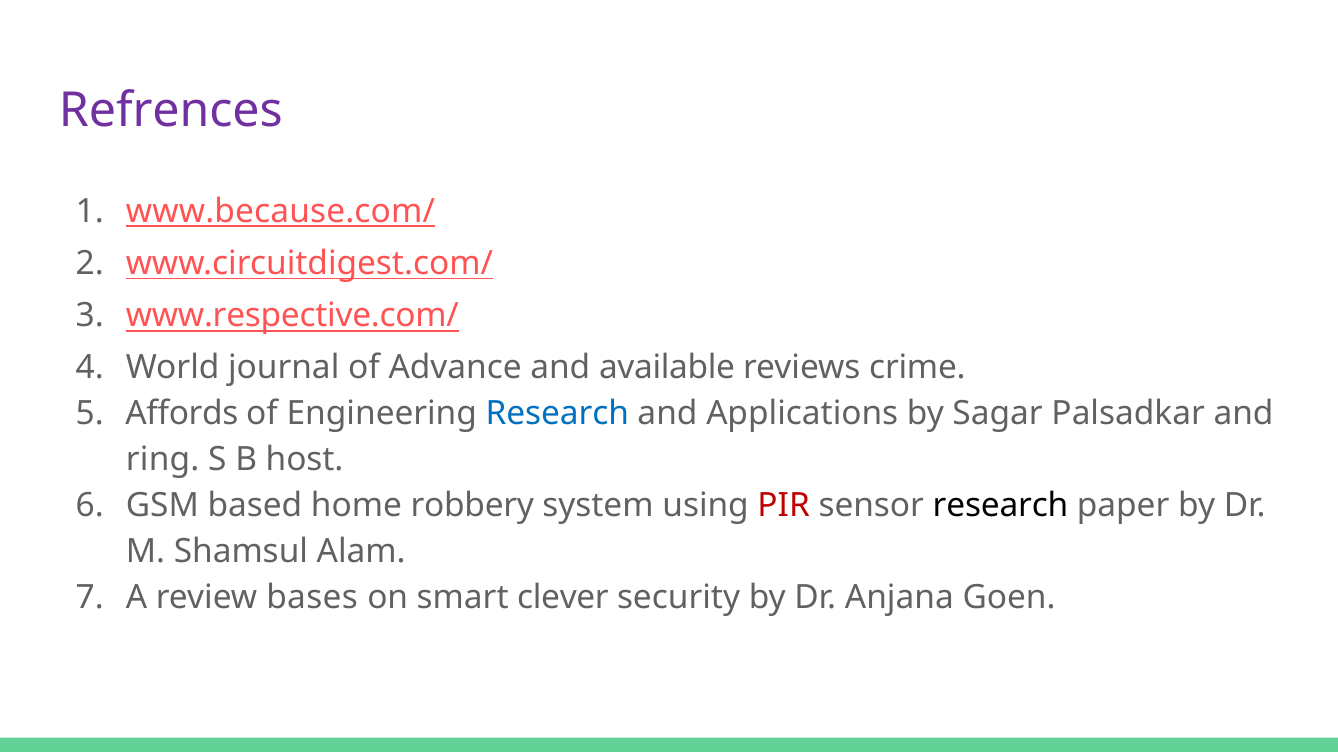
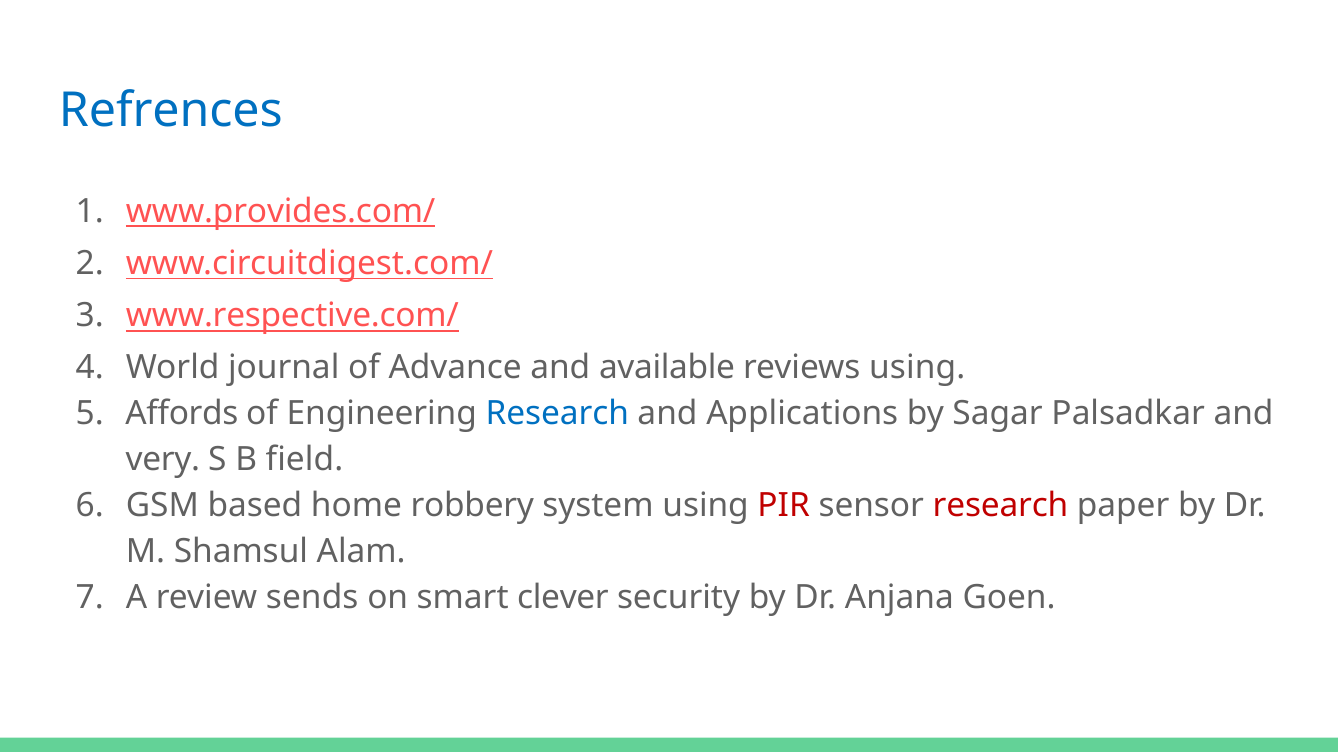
Refrences colour: purple -> blue (171, 111)
www.because.com/: www.because.com/ -> www.provides.com/ (281, 211)
reviews crime: crime -> using (917, 367)
ring: ring -> very (163, 460)
host: host -> field (304, 460)
research colour: black -> red (1001, 506)
bases: bases -> sends (312, 598)
